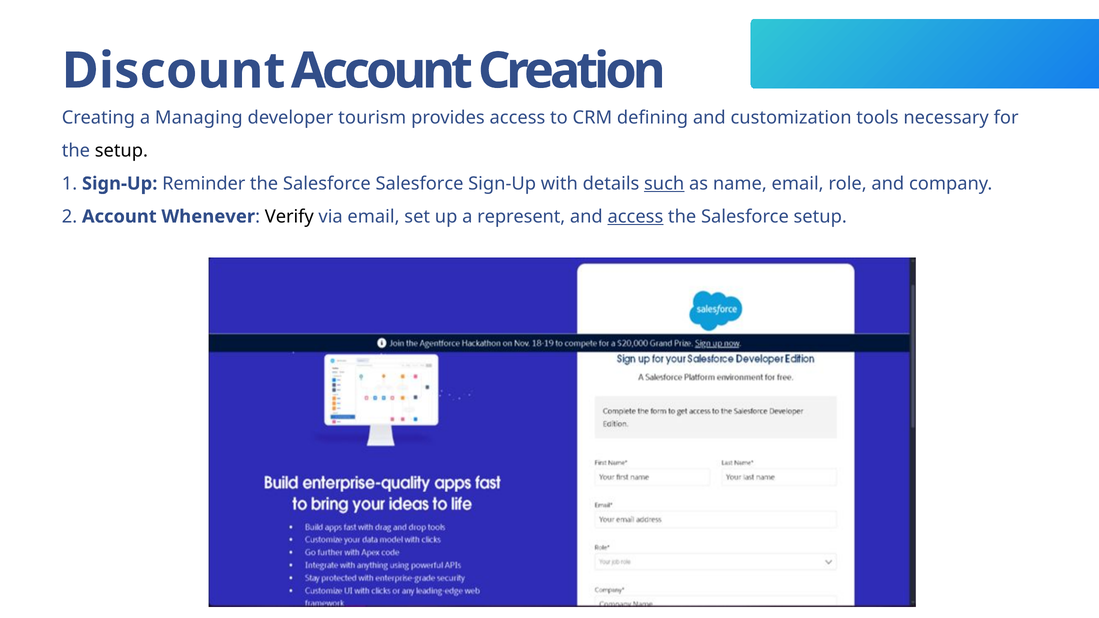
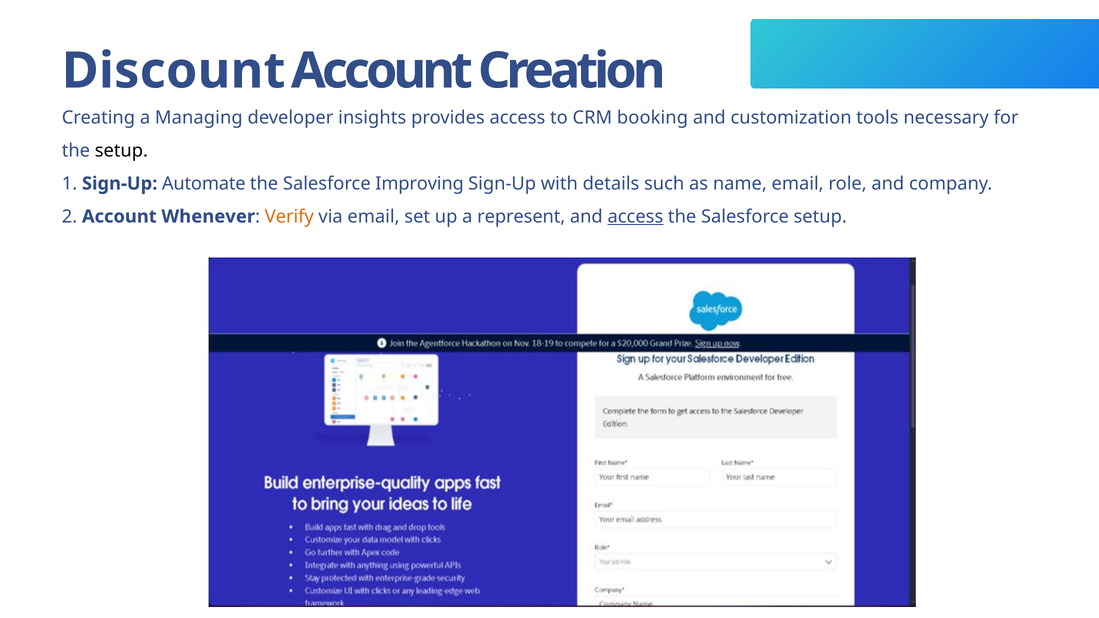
tourism: tourism -> insights (372, 118)
defining: defining -> booking (653, 118)
Reminder: Reminder -> Automate (204, 184)
Salesforce Salesforce: Salesforce -> Improving (420, 184)
such underline: present -> none (664, 184)
Verify colour: black -> orange (289, 217)
